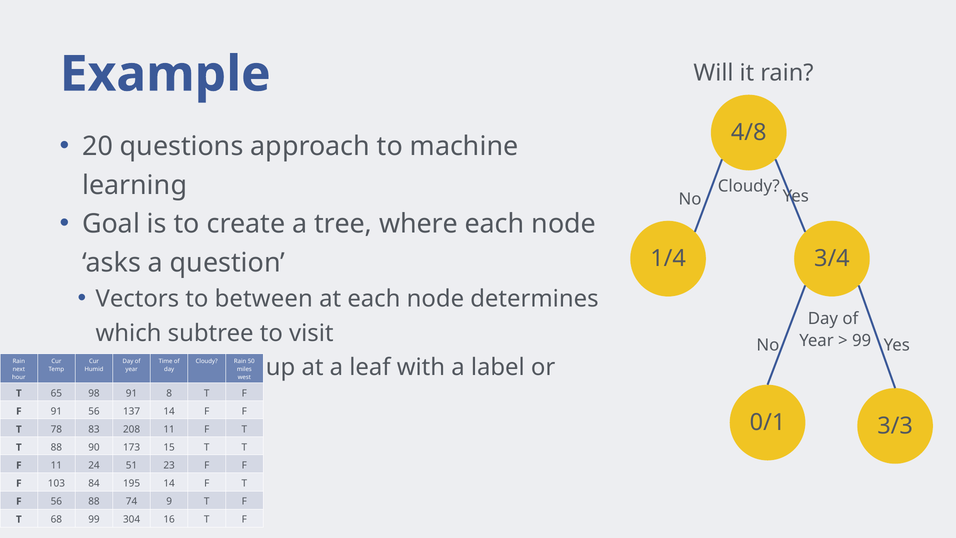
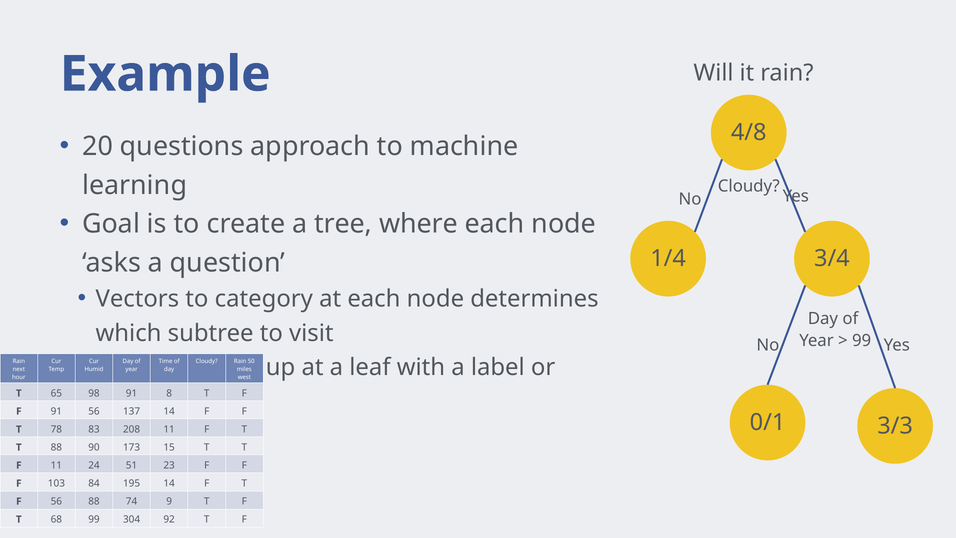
between: between -> category (264, 299)
16: 16 -> 92 (169, 519)
